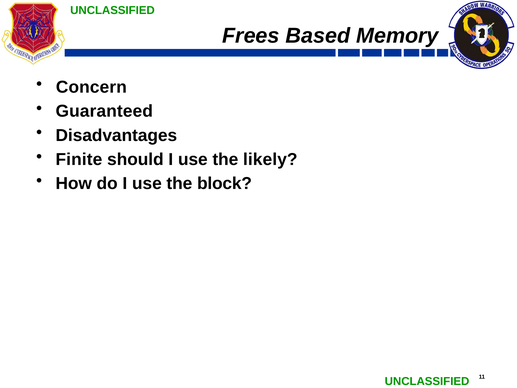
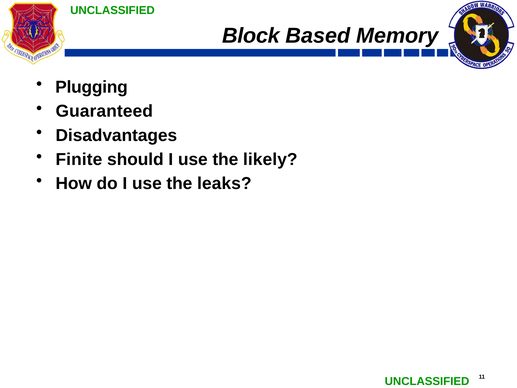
Frees: Frees -> Block (251, 36)
Concern: Concern -> Plugging (92, 87)
block: block -> leaks (224, 184)
